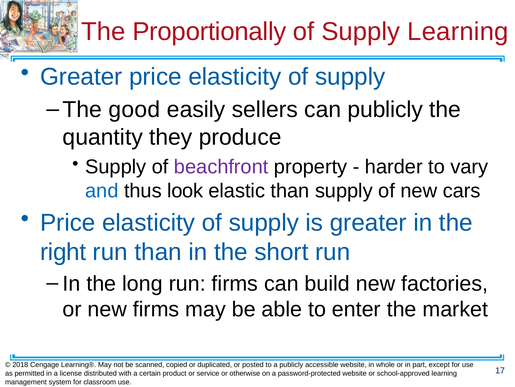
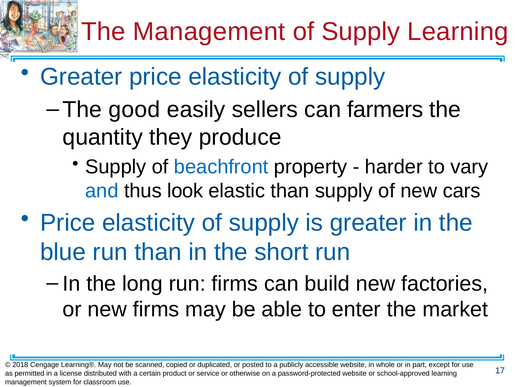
The Proportionally: Proportionally -> Management (209, 32)
can publicly: publicly -> farmers (385, 109)
beachfront colour: purple -> blue (221, 166)
right: right -> blue (63, 251)
